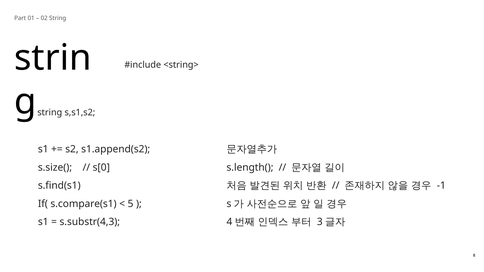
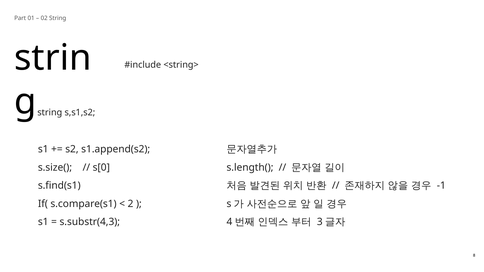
5: 5 -> 2 (130, 204)
